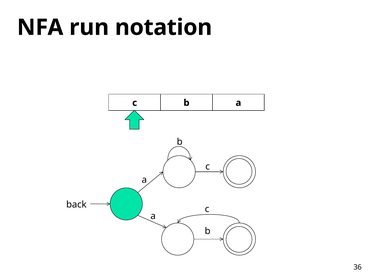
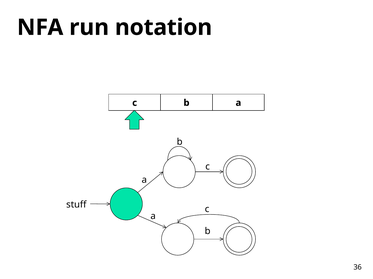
back: back -> stuff (76, 205)
